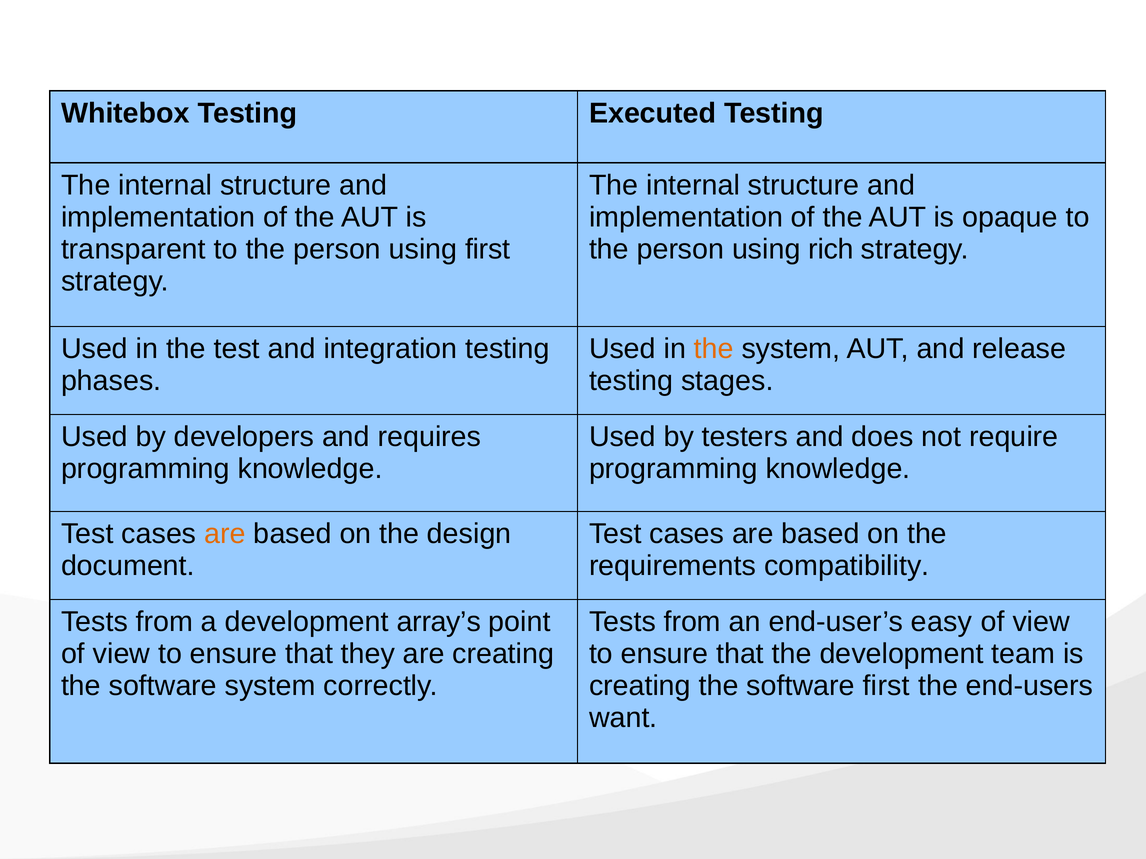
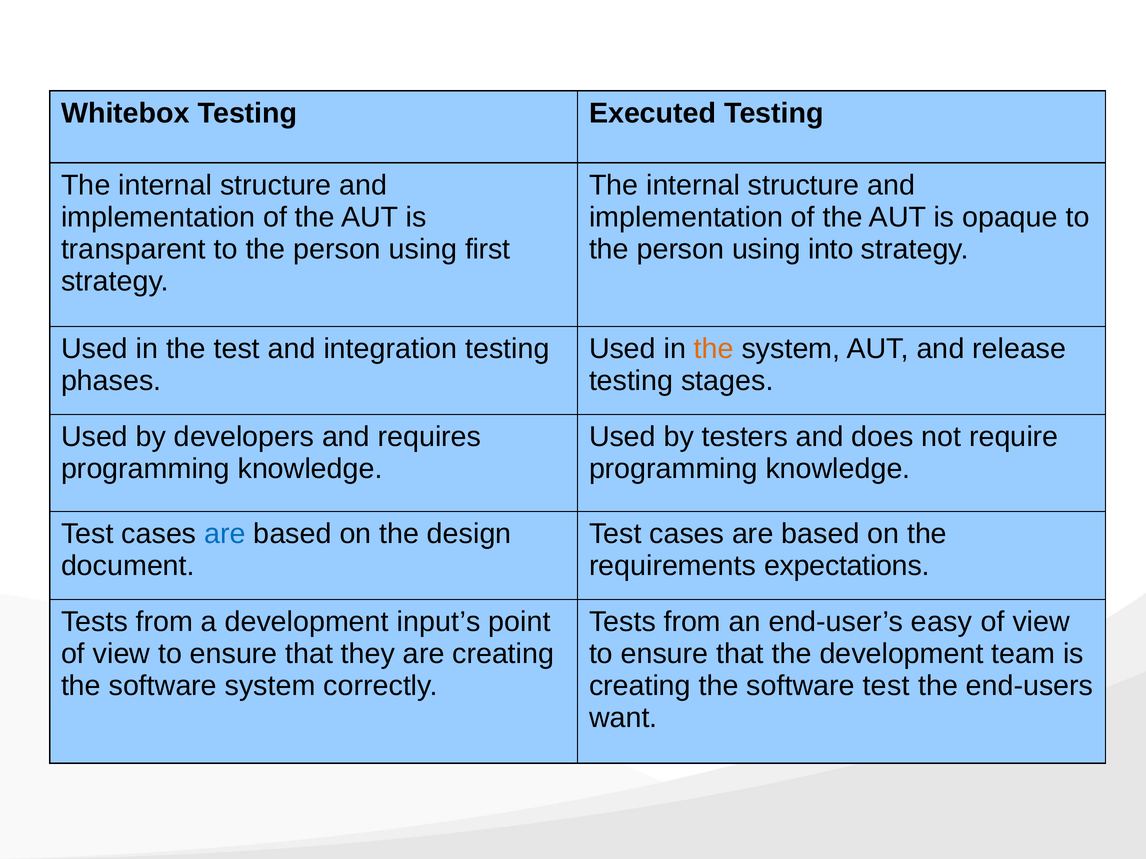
rich: rich -> into (831, 249)
are colour: orange -> blue (225, 534)
compatibility: compatibility -> expectations (847, 566)
array’s: array’s -> input’s (439, 622)
software first: first -> test (886, 686)
